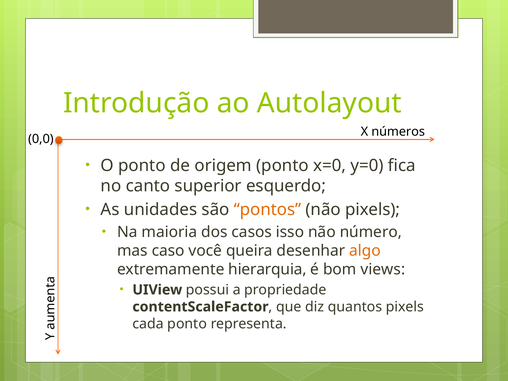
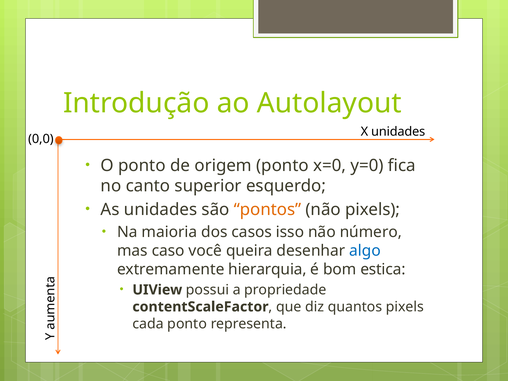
X números: números -> unidades (398, 132)
algo colour: orange -> blue (365, 251)
views: views -> estica (383, 269)
